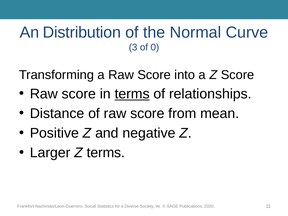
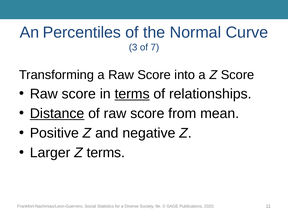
Distribution: Distribution -> Percentiles (82, 32)
0: 0 -> 7 (155, 47)
Distance underline: none -> present (57, 114)
